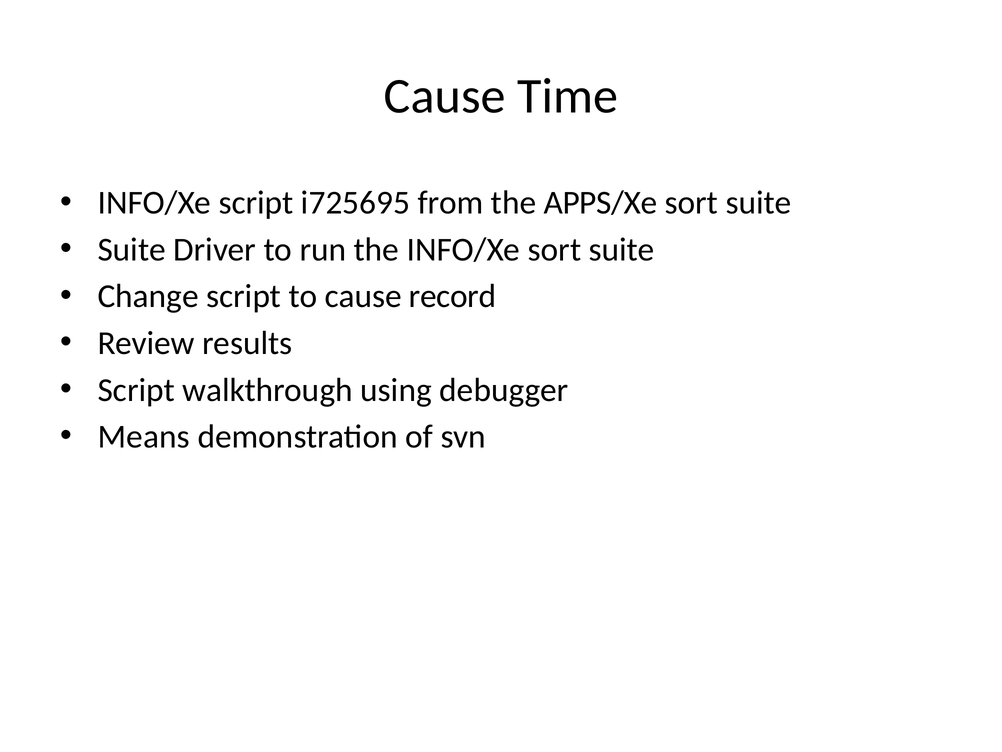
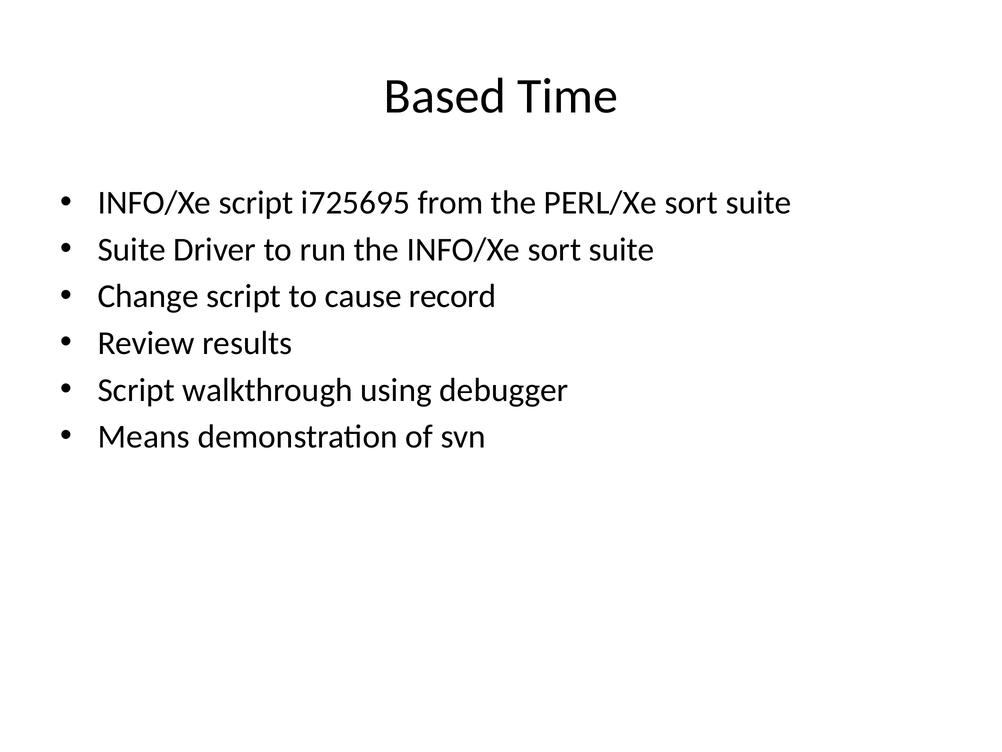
Cause: Cause -> Based (445, 96)
APPS/Xe: APPS/Xe -> PERL/Xe (600, 203)
